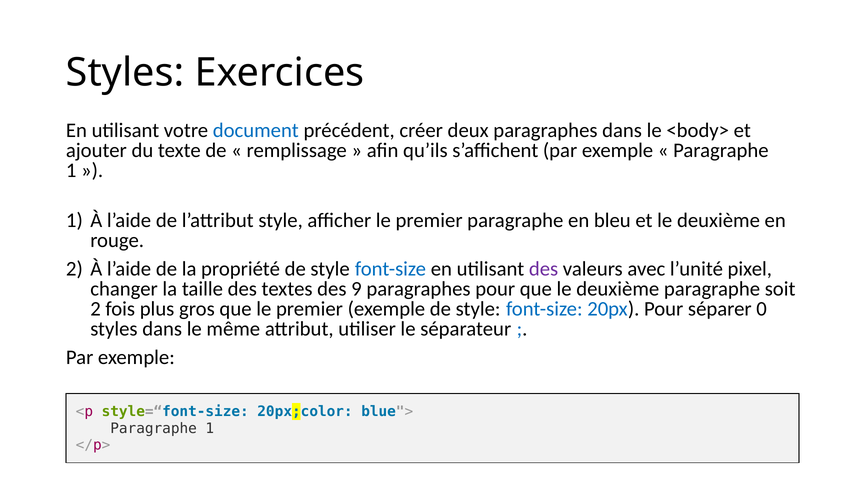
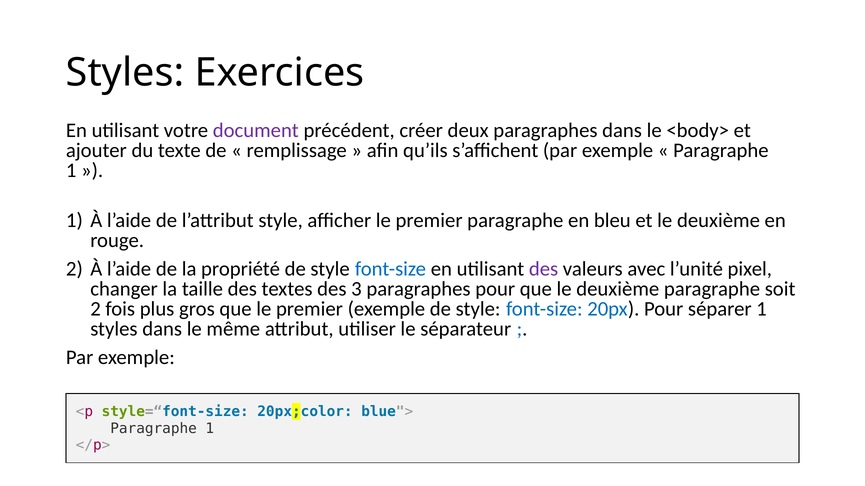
document colour: blue -> purple (256, 131)
9: 9 -> 3 (356, 289)
séparer 0: 0 -> 1 (762, 309)
